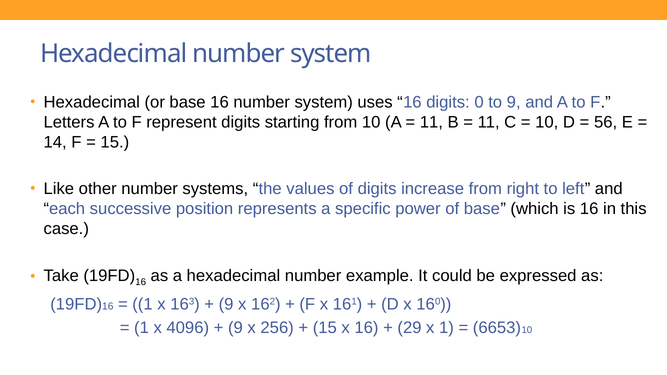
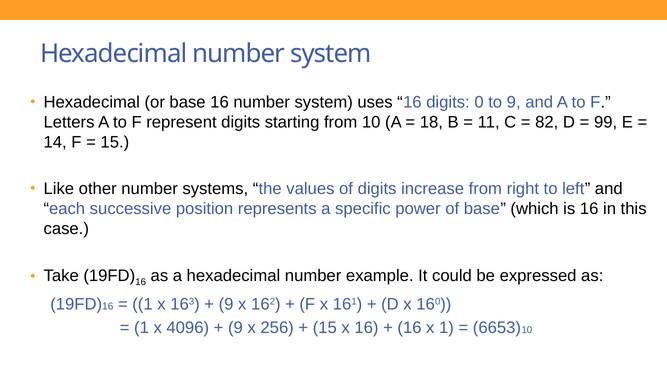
11: 11 -> 18 (431, 122)
10: 10 -> 82 (547, 122)
56: 56 -> 99 (606, 122)
29: 29 -> 16 (410, 328)
